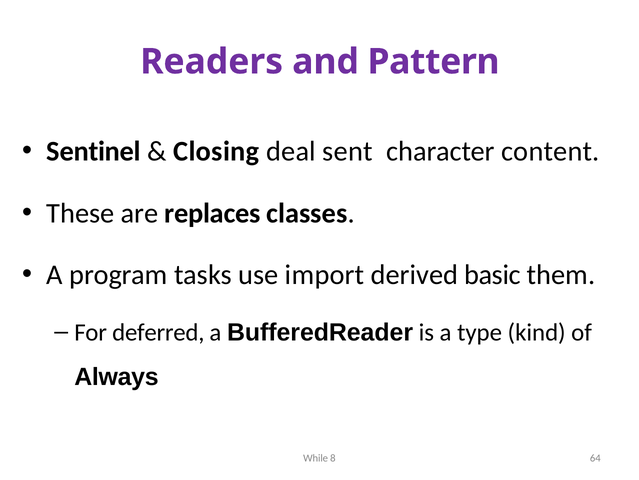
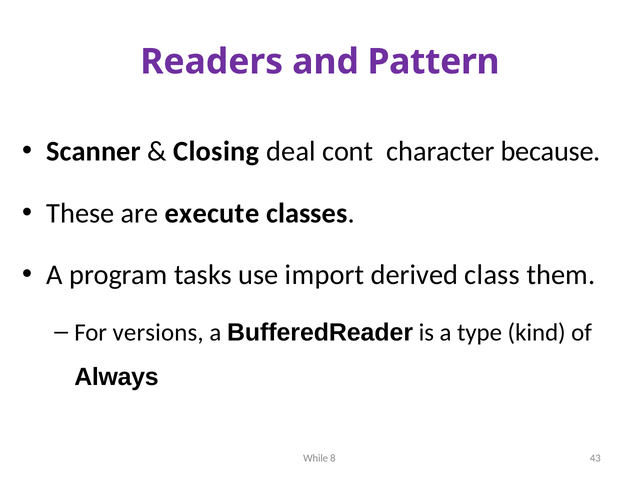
Sentinel: Sentinel -> Scanner (94, 151)
sent: sent -> cont (348, 151)
content: content -> because (551, 151)
replaces: replaces -> execute (212, 213)
basic: basic -> class (492, 275)
deferred: deferred -> versions (158, 332)
64: 64 -> 43 (595, 458)
